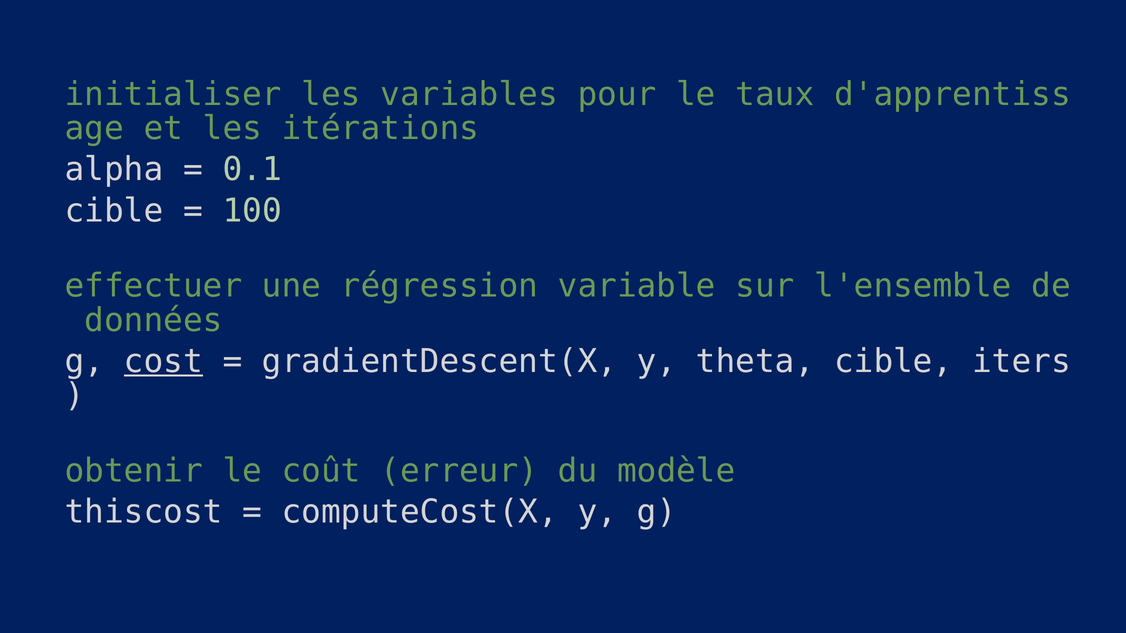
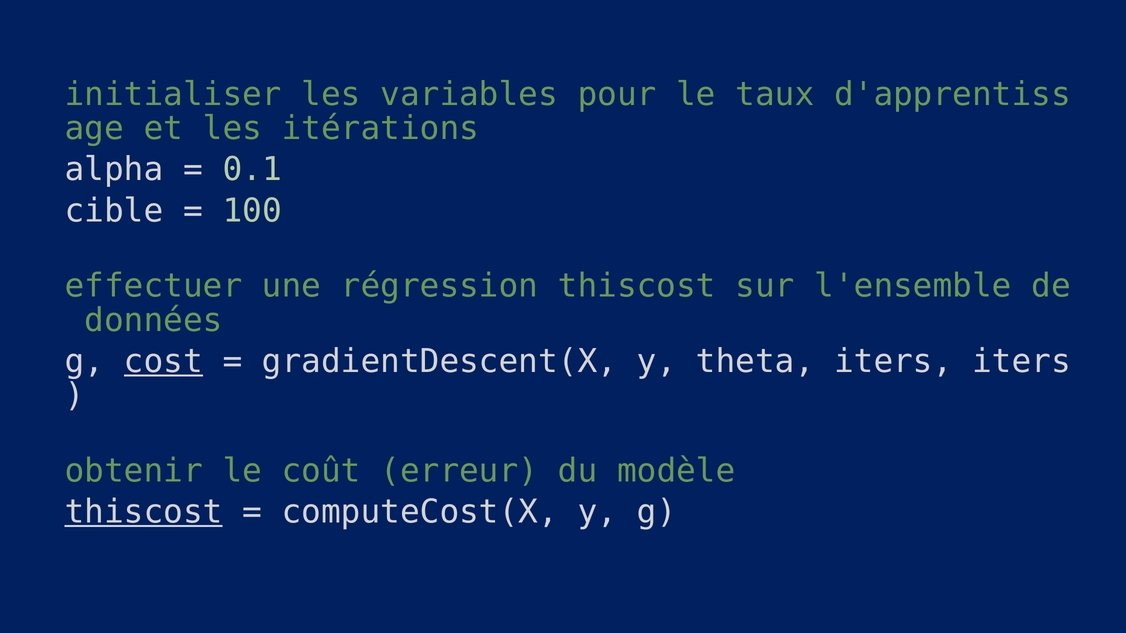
régression variable: variable -> thiscost (637, 286)
theta cible: cible -> iters (893, 362)
thiscost underline: none -> present (144, 512)
